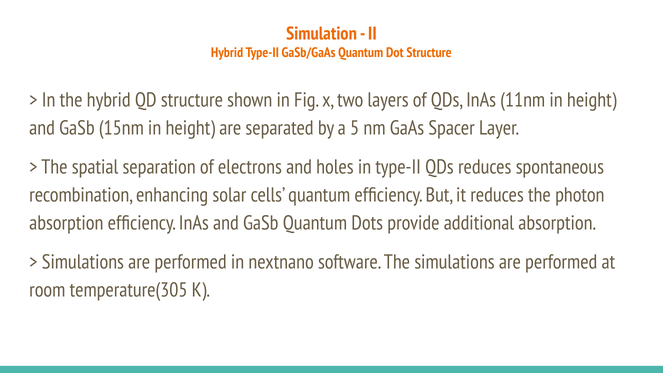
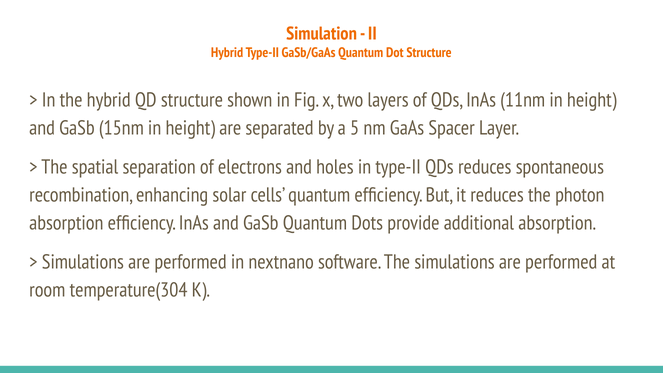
temperature(305: temperature(305 -> temperature(304 (129, 290)
